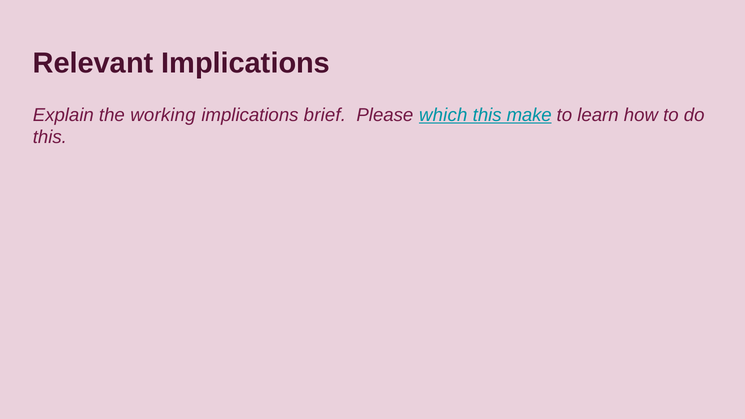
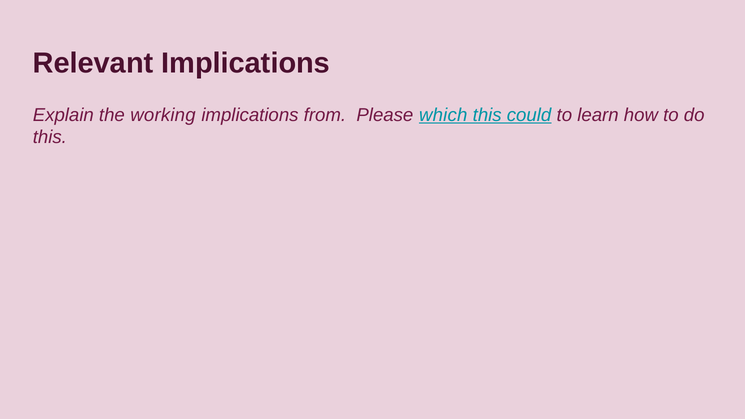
brief: brief -> from (325, 115)
make: make -> could (529, 115)
